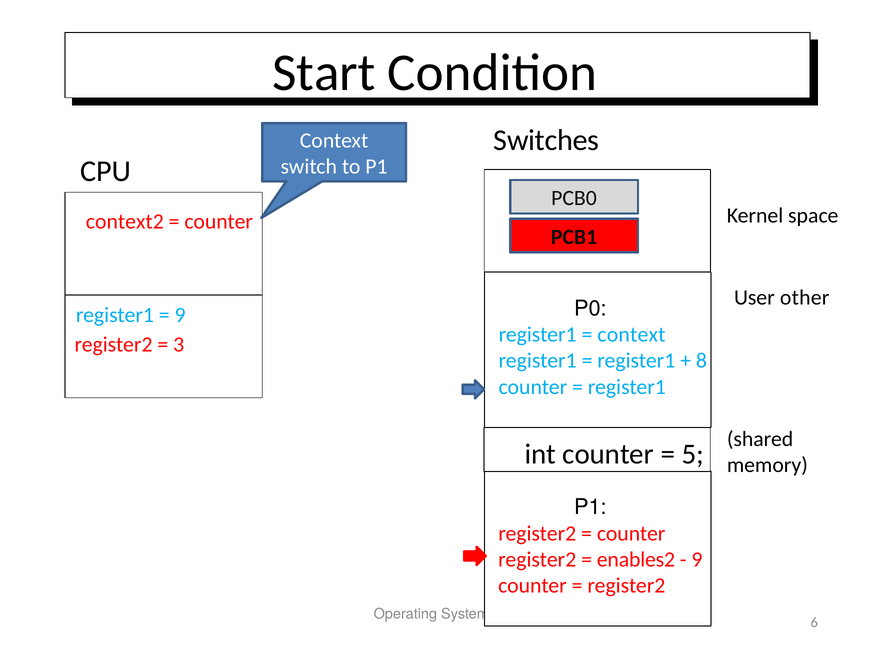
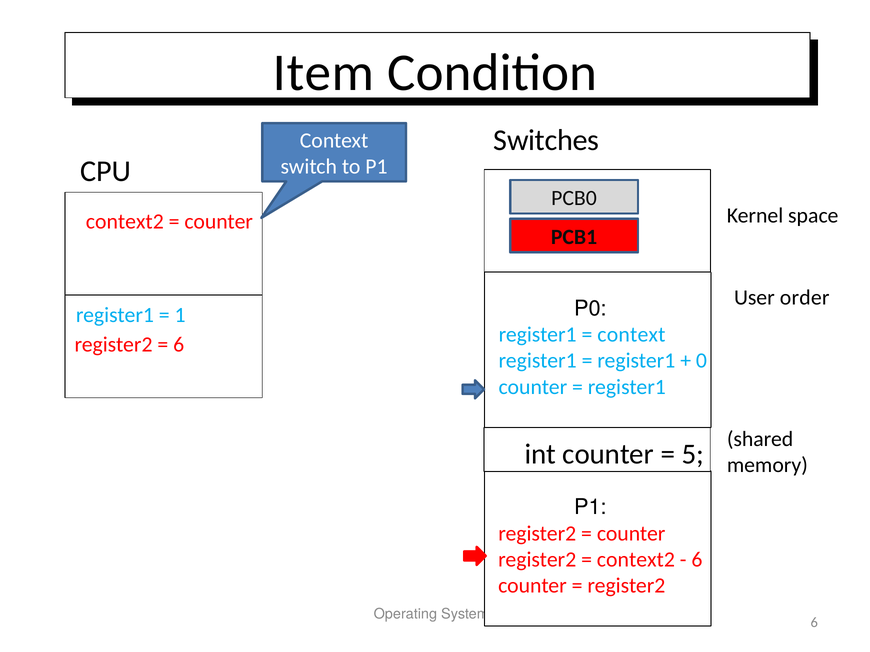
Start: Start -> Item (324, 73)
other: other -> order (805, 298)
9: 9 -> 1 (180, 316)
3: 3 -> 6 (179, 345)
8: 8 -> 0 (701, 361)
enables2: enables2 -> context2 (636, 560)
9: 9 -> 6 (697, 560)
